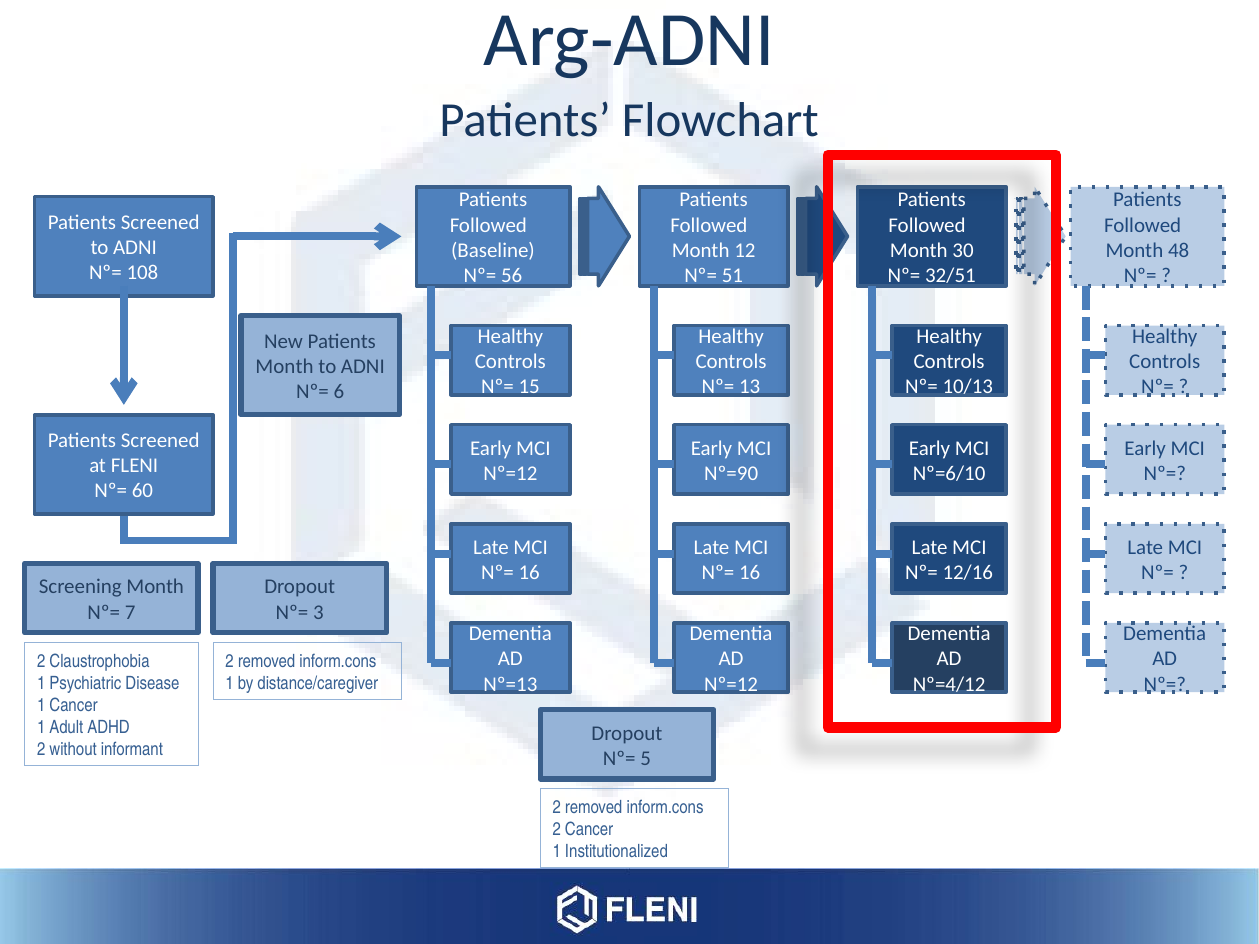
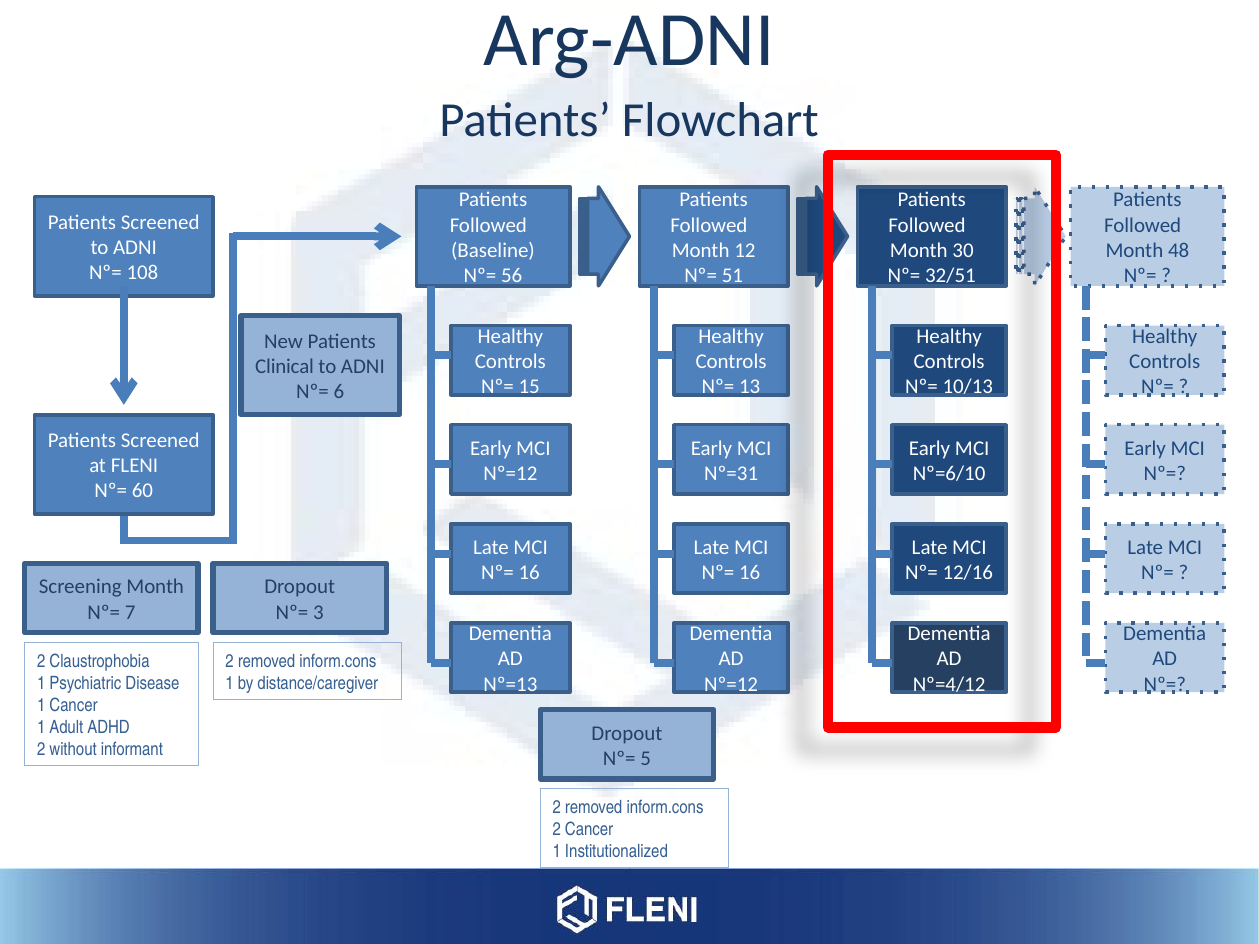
Month: Month -> Clinical (285, 367)
Nº=90: Nº=90 -> Nº=31 (731, 474)
